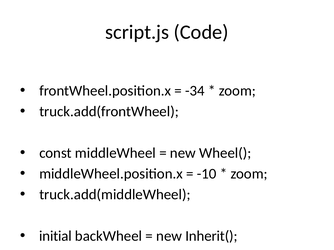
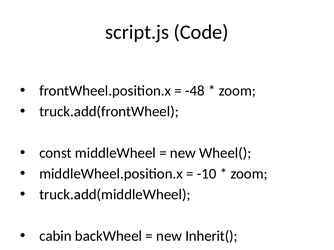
-34: -34 -> -48 (195, 91)
initial: initial -> cabin (55, 236)
